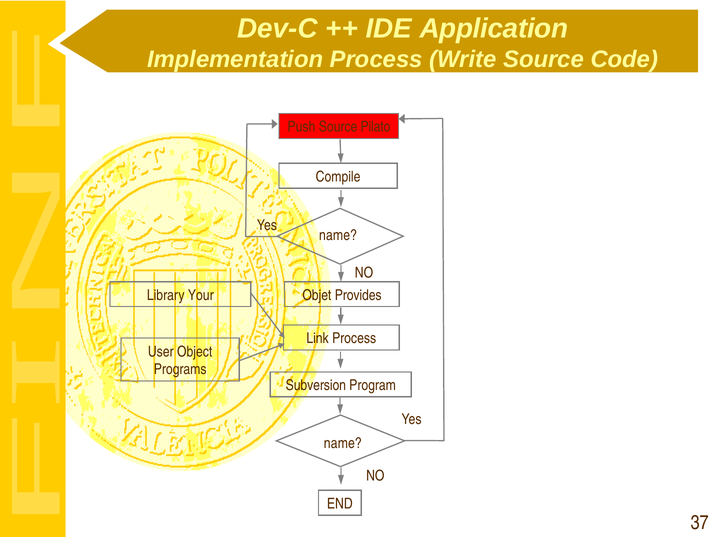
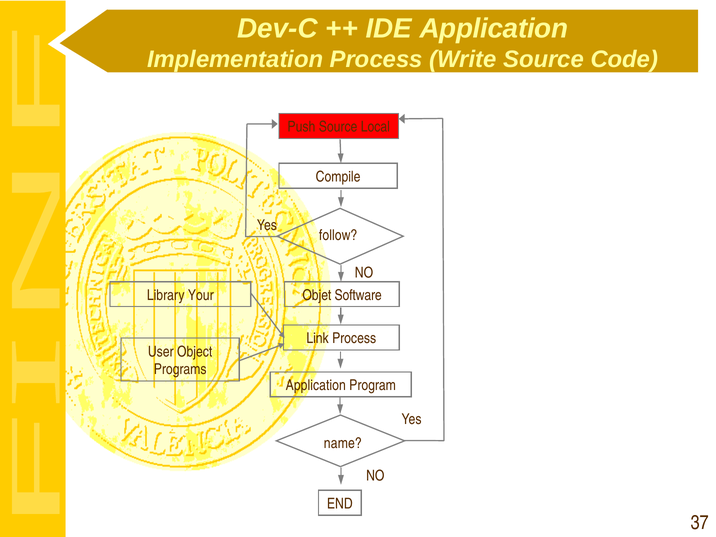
Pilato: Pilato -> Local (375, 127)
name: name -> follow (338, 235)
Provides: Provides -> Software (358, 295)
Subversion: Subversion -> Application (316, 385)
